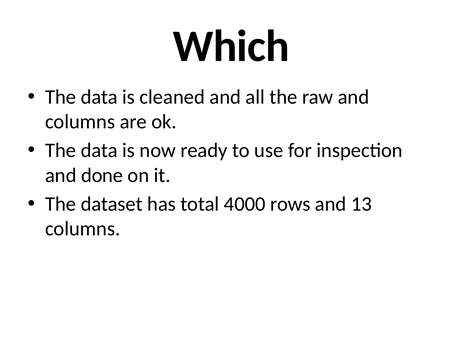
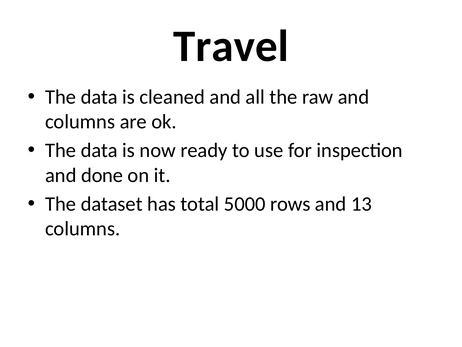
Which: Which -> Travel (231, 46)
4000: 4000 -> 5000 (245, 204)
